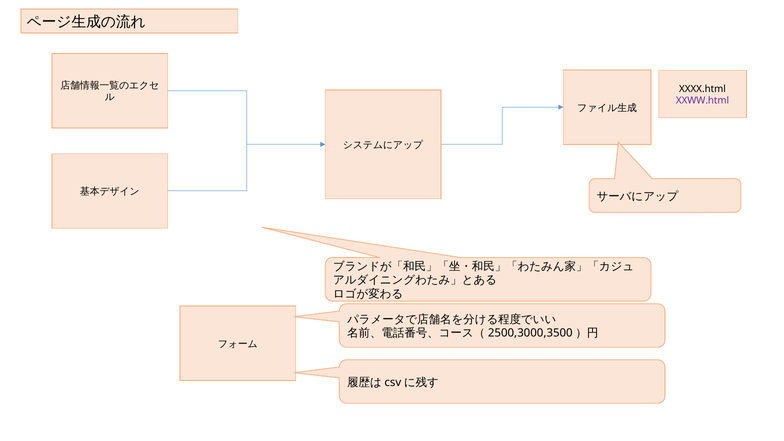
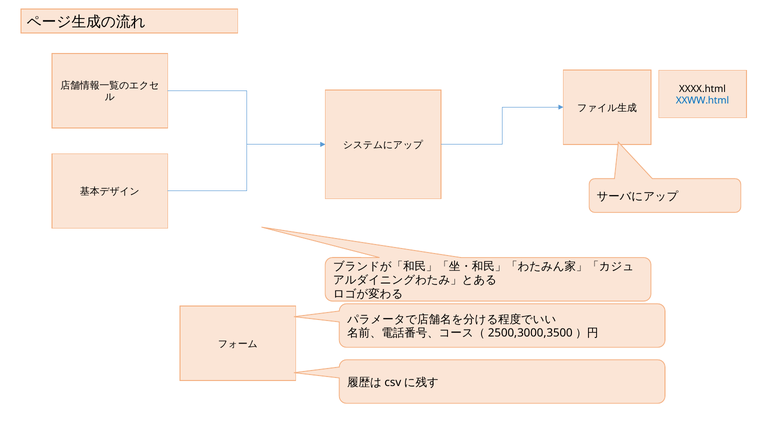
XXWW.html colour: purple -> blue (703, 101)
